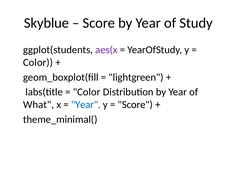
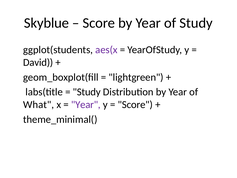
Color: Color -> David (38, 62)
Color: Color -> Study (87, 92)
Year colour: blue -> purple (86, 105)
